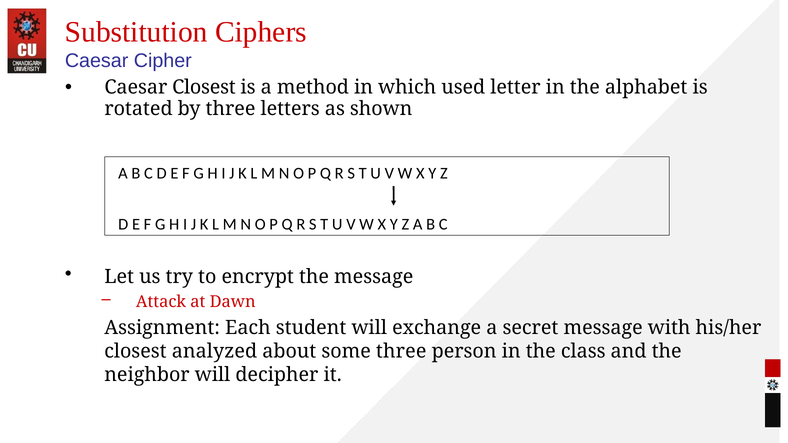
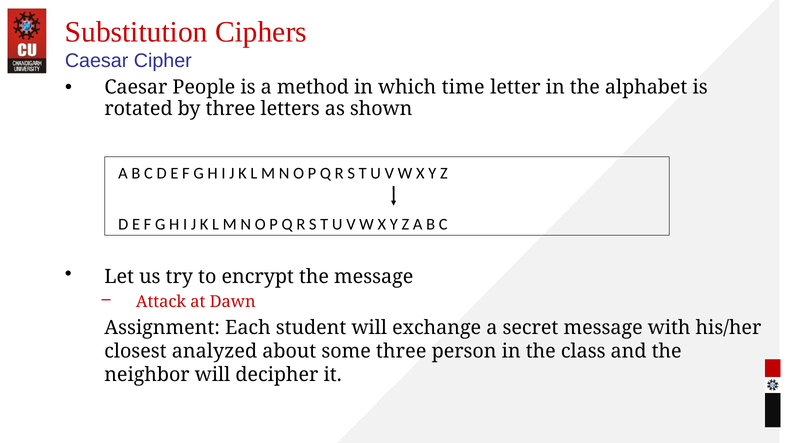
Caesar Closest: Closest -> People (204, 87)
used: used -> time (463, 87)
